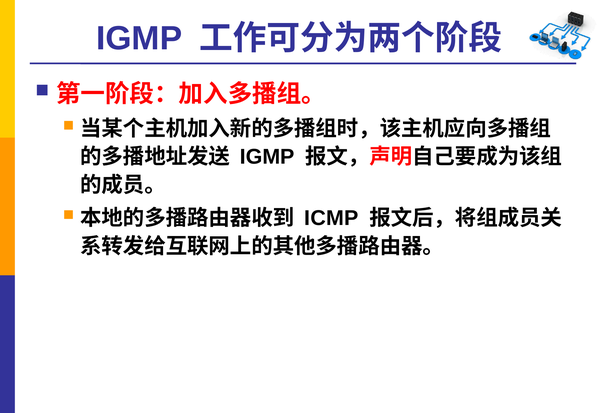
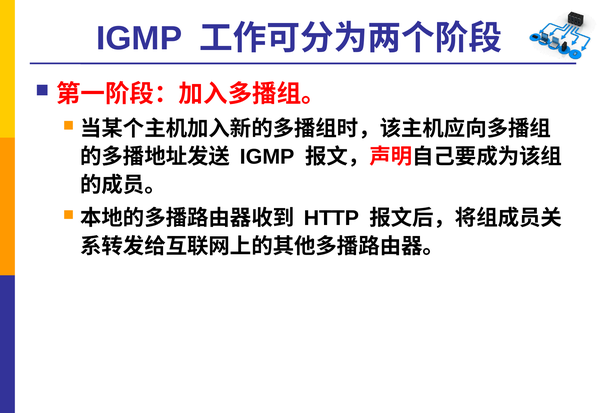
ICMP: ICMP -> HTTP (332, 218)
